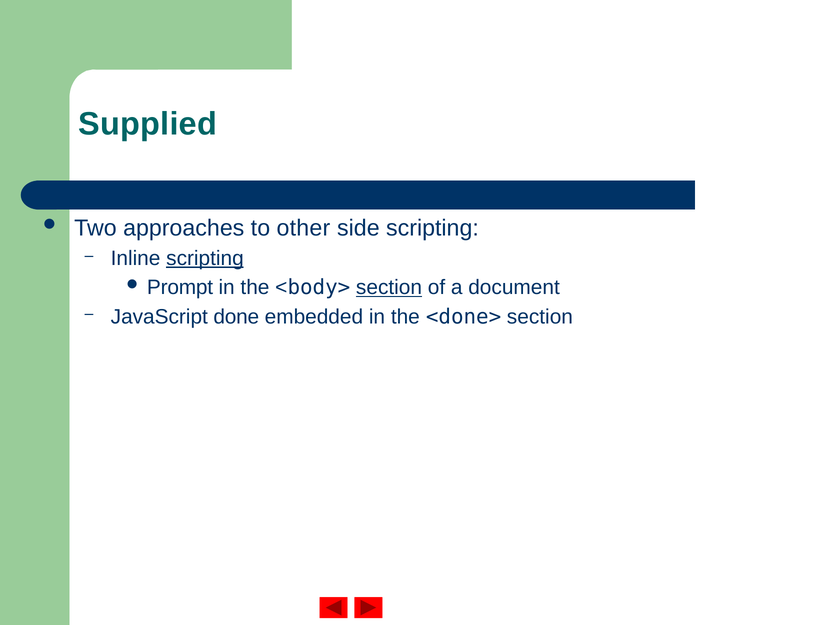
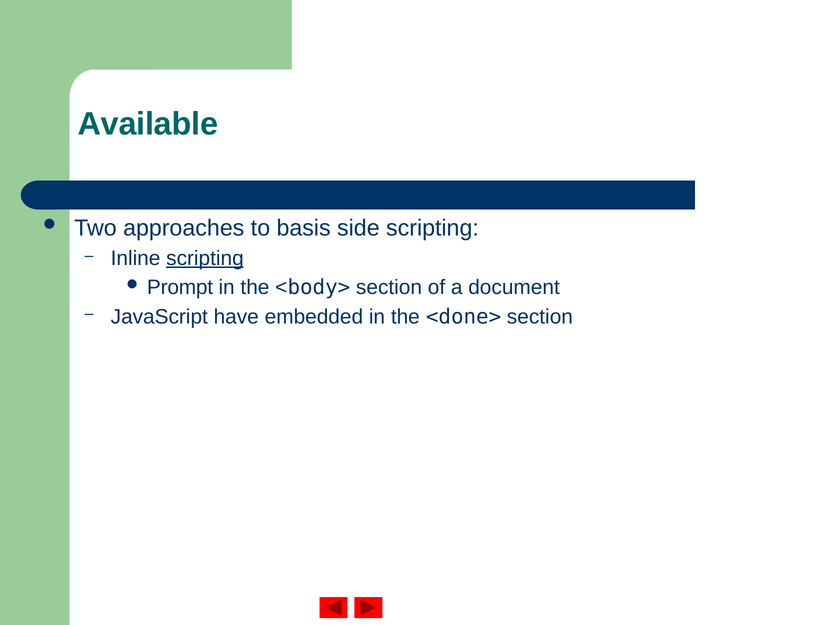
Supplied: Supplied -> Available (148, 124)
other: other -> basis (304, 228)
section underline: present -> none (389, 288)
done: done -> have (236, 317)
